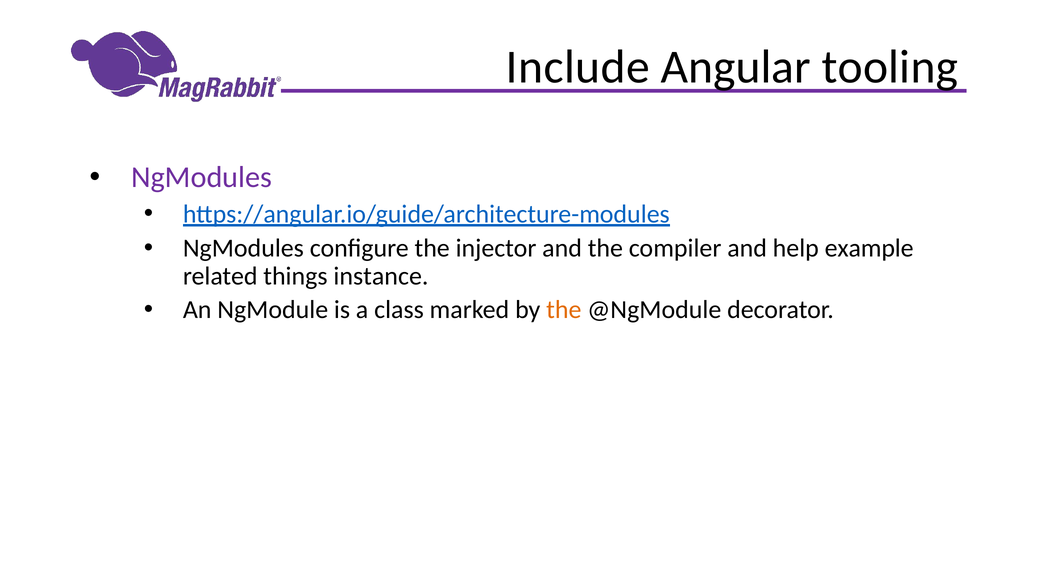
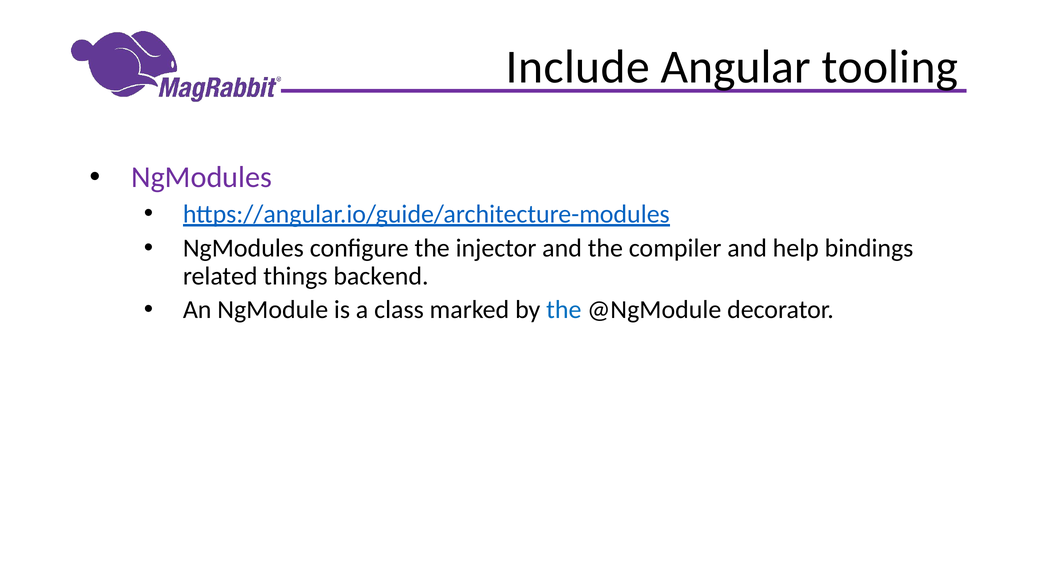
example: example -> bindings (869, 248)
instance: instance -> backend (381, 276)
the colour: orange -> blue (564, 310)
